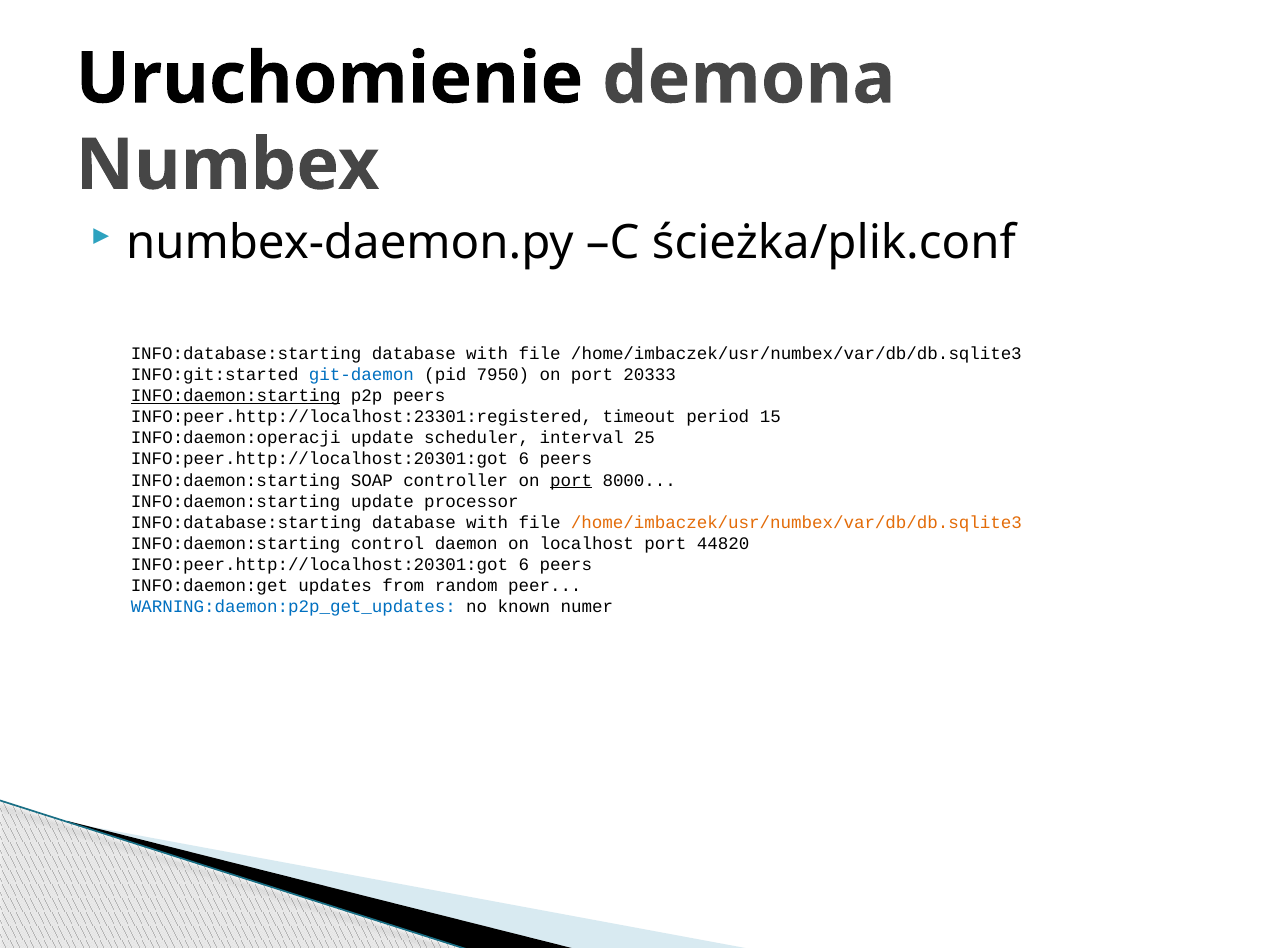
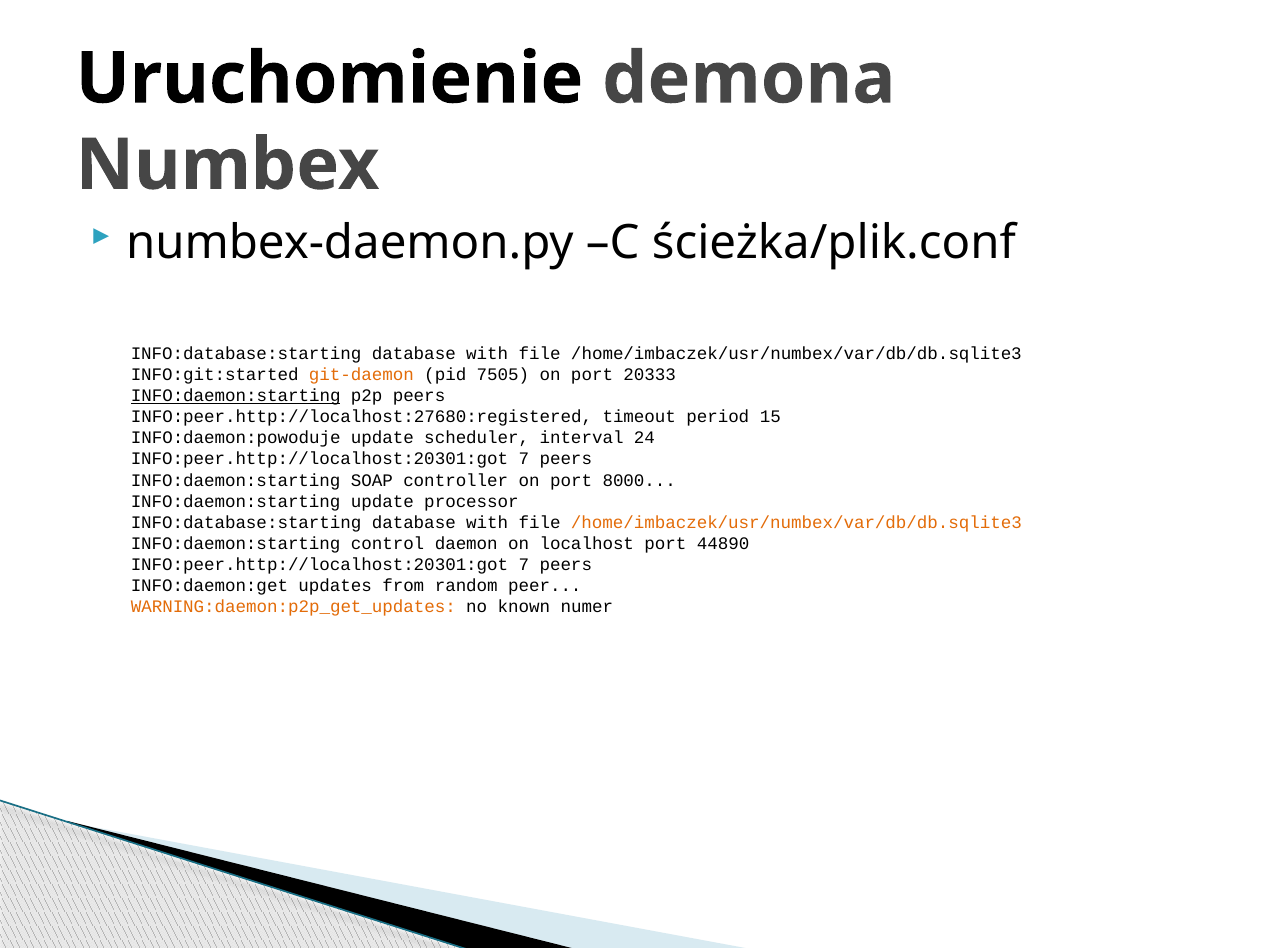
git-daemon colour: blue -> orange (361, 375)
7950: 7950 -> 7505 (503, 375)
INFO:peer.http://localhost:23301:registered: INFO:peer.http://localhost:23301:registered -> INFO:peer.http://localhost:27680:registered (361, 417)
INFO:daemon:operacji: INFO:daemon:operacji -> INFO:daemon:powoduje (236, 438)
25: 25 -> 24 (644, 438)
6: 6 -> 7 (524, 459)
port underline: present -> none (571, 480)
44820: 44820 -> 44890 (723, 543)
6: 6 -> 7 (524, 564)
WARNING:daemon:p2p_get_updates colour: blue -> orange (293, 606)
